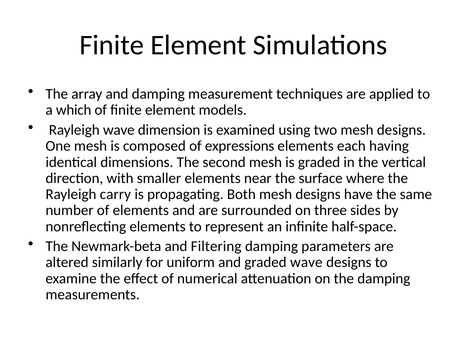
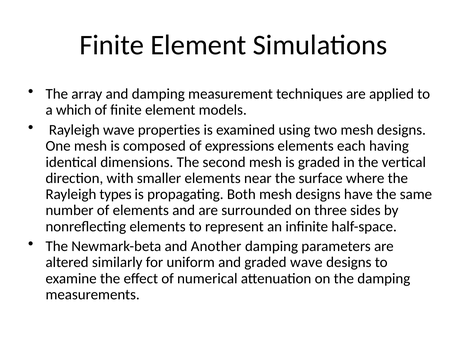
dimension: dimension -> properties (169, 130)
carry: carry -> types (116, 194)
Filtering: Filtering -> Another (216, 246)
